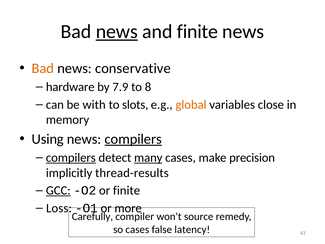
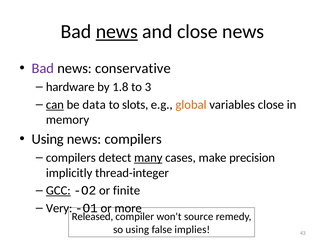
and finite: finite -> close (197, 31)
Bad colour: orange -> purple (43, 68)
7.9: 7.9 -> 1.8 (120, 87)
8: 8 -> 3 (148, 87)
can underline: none -> present (55, 104)
with: with -> data (94, 104)
compilers underline: present -> none (133, 139)
compilers underline: present -> none (71, 158)
thread-results: thread-results -> thread-integer (132, 173)
Loss: Loss -> Very (59, 208)
Carefully: Carefully -> Released (92, 216)
so cases: cases -> using (137, 229)
latency: latency -> implies (192, 229)
